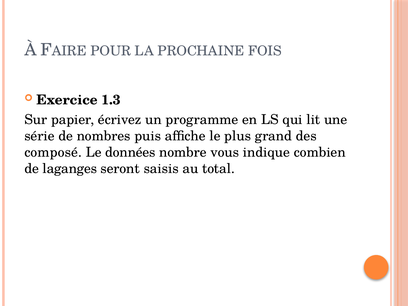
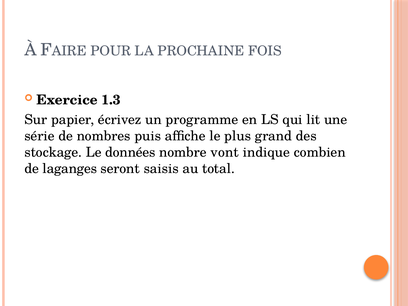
composé: composé -> stockage (53, 152)
vous: vous -> vont (225, 152)
